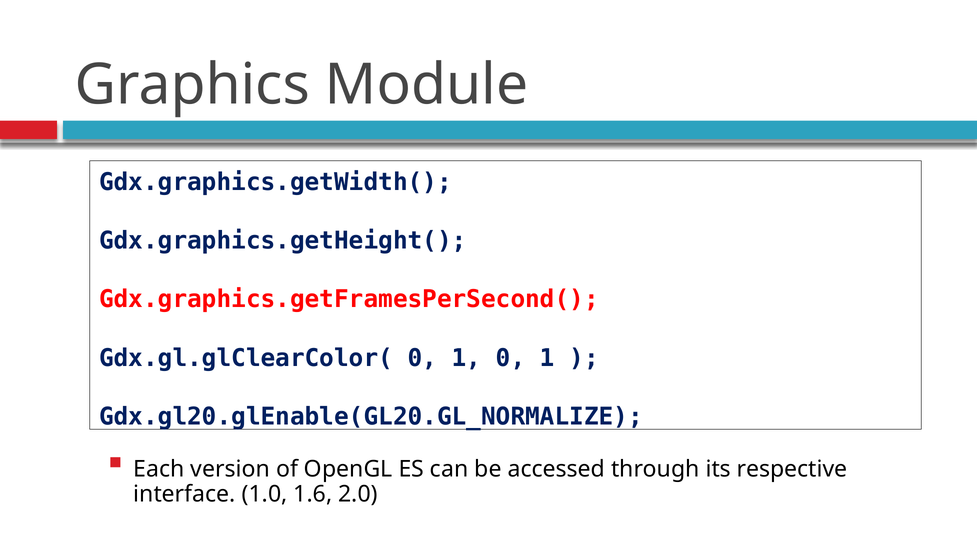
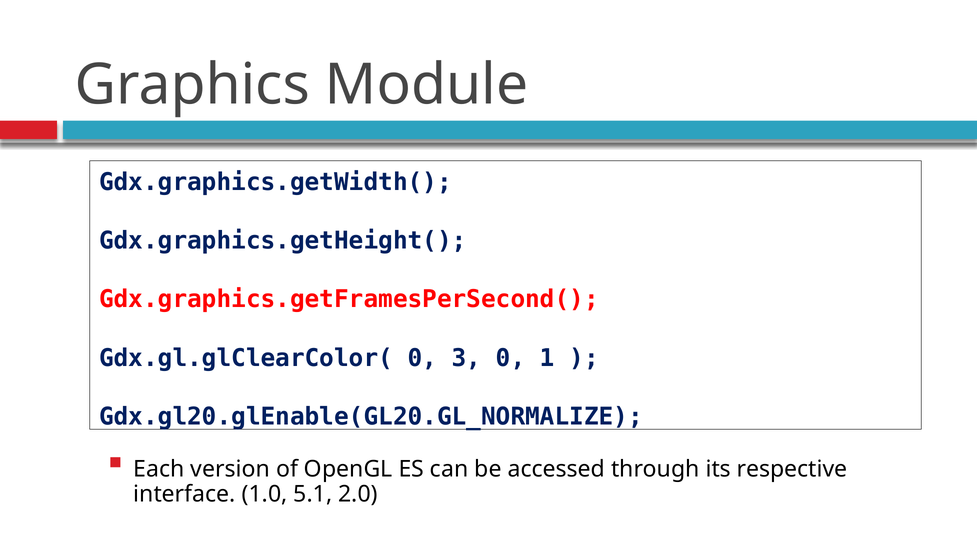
Gdx.gl.glClearColor( 0 1: 1 -> 3 (466, 358)
1.6: 1.6 -> 5.1 (313, 494)
